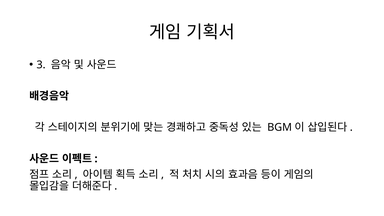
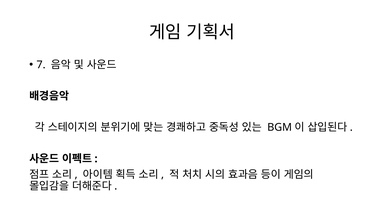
3: 3 -> 7 (41, 65)
